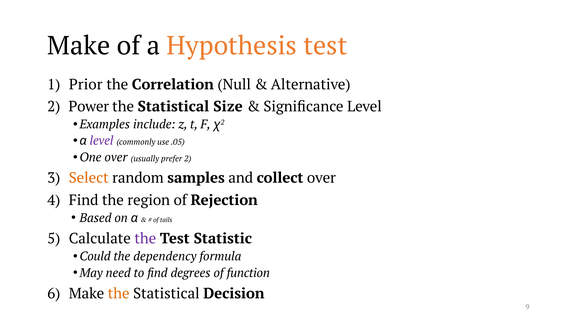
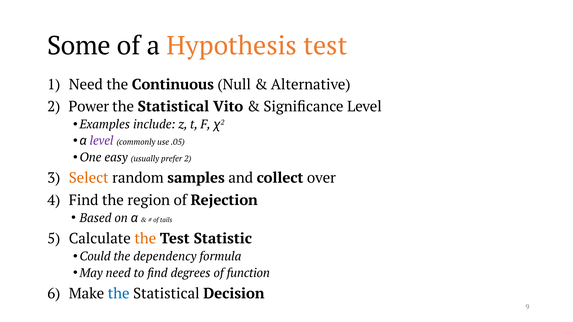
Make: Make -> Some (79, 46)
Prior: Prior -> Need (86, 85)
Correlation: Correlation -> Continuous (173, 85)
Size: Size -> Vito (228, 107)
One over: over -> easy (116, 157)
the colour: purple -> orange (145, 239)
the colour: orange -> blue (119, 294)
